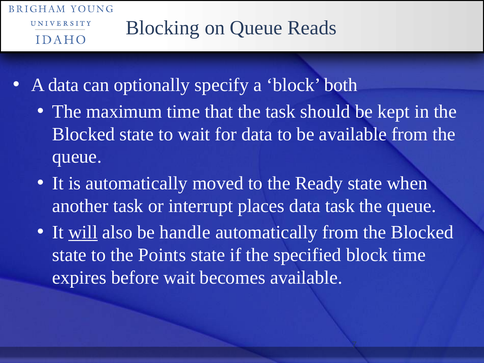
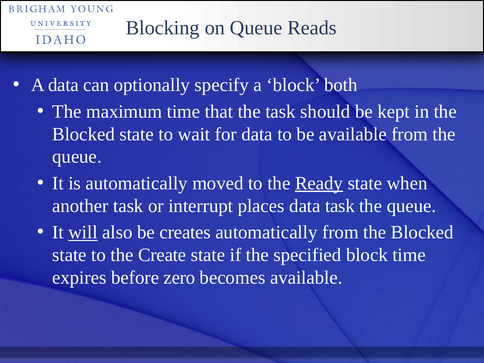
Ready underline: none -> present (319, 183)
handle: handle -> creates (185, 232)
Points: Points -> Create (162, 255)
before wait: wait -> zero (179, 277)
